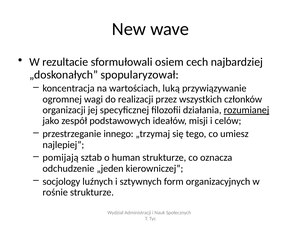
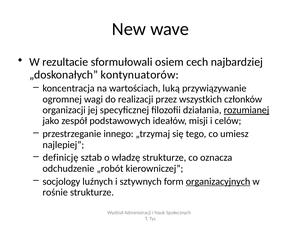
spopularyzował: spopularyzował -> kontynuatorów (140, 75)
pomijają: pomijają -> definicję (61, 158)
human: human -> władzę (126, 158)
„jeden: „jeden -> „robót (110, 168)
organizacyjnych underline: none -> present (218, 181)
